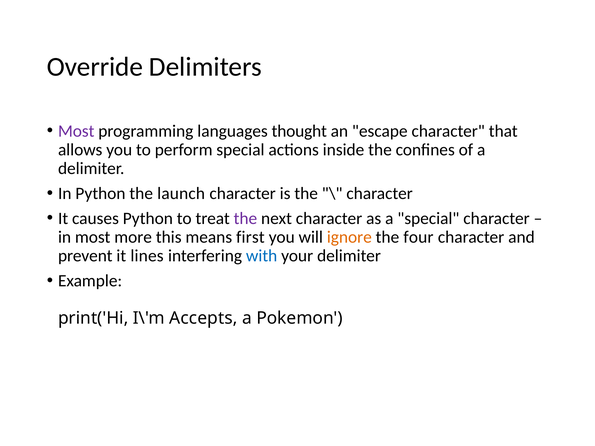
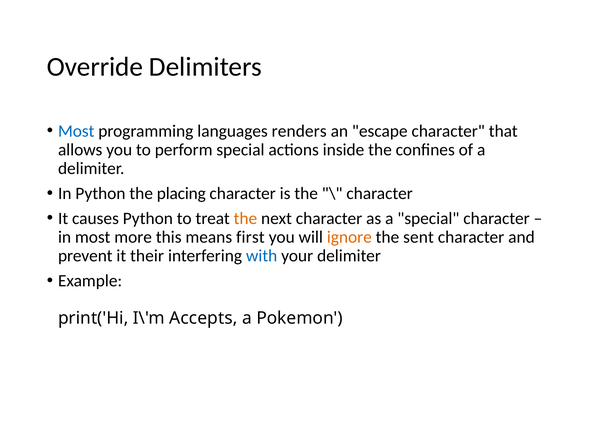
Most colour: purple -> blue (76, 131)
thought: thought -> renders (299, 131)
launch: launch -> placing (181, 193)
the colour: purple -> orange (245, 218)
four: four -> sent (418, 237)
lines: lines -> their (147, 256)
